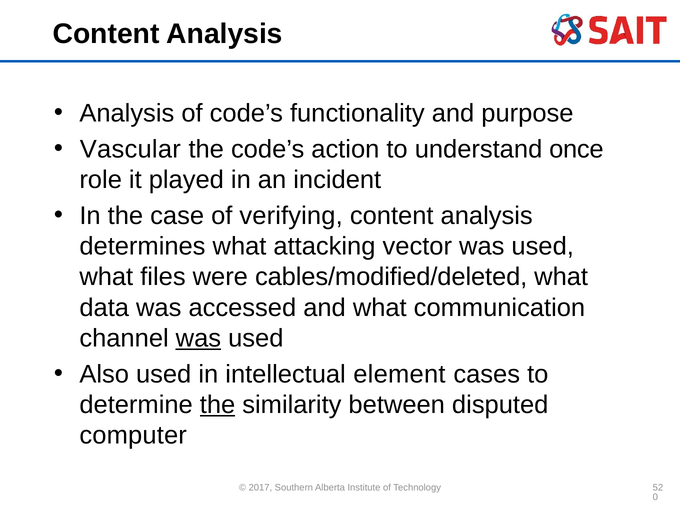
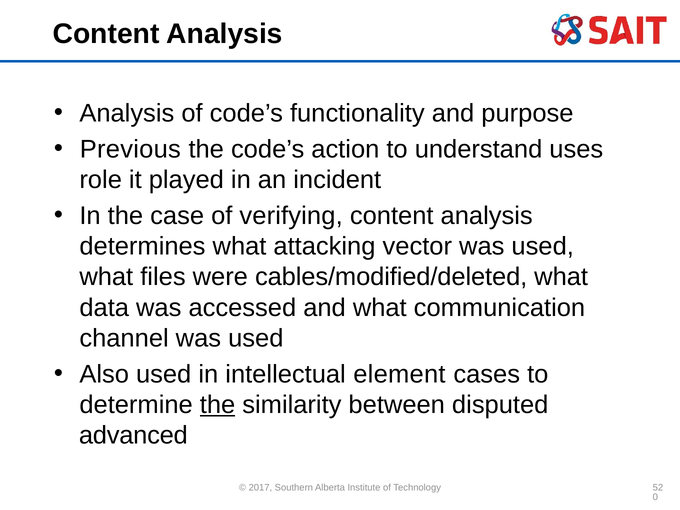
Vascular: Vascular -> Previous (130, 149)
once: once -> uses (576, 149)
was underline: present -> none (198, 338)
computer: computer -> advanced (133, 435)
